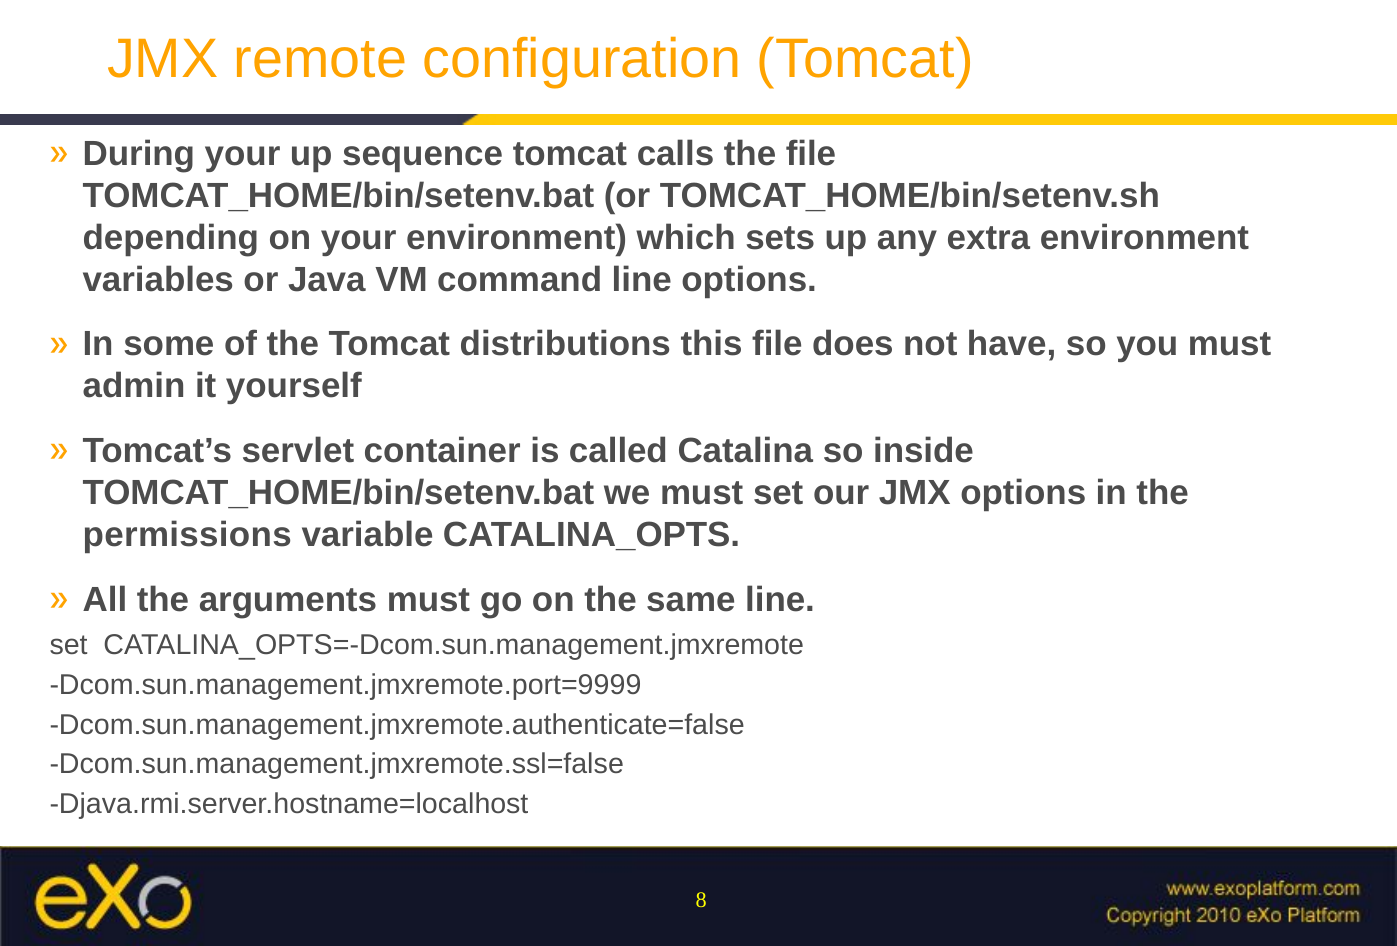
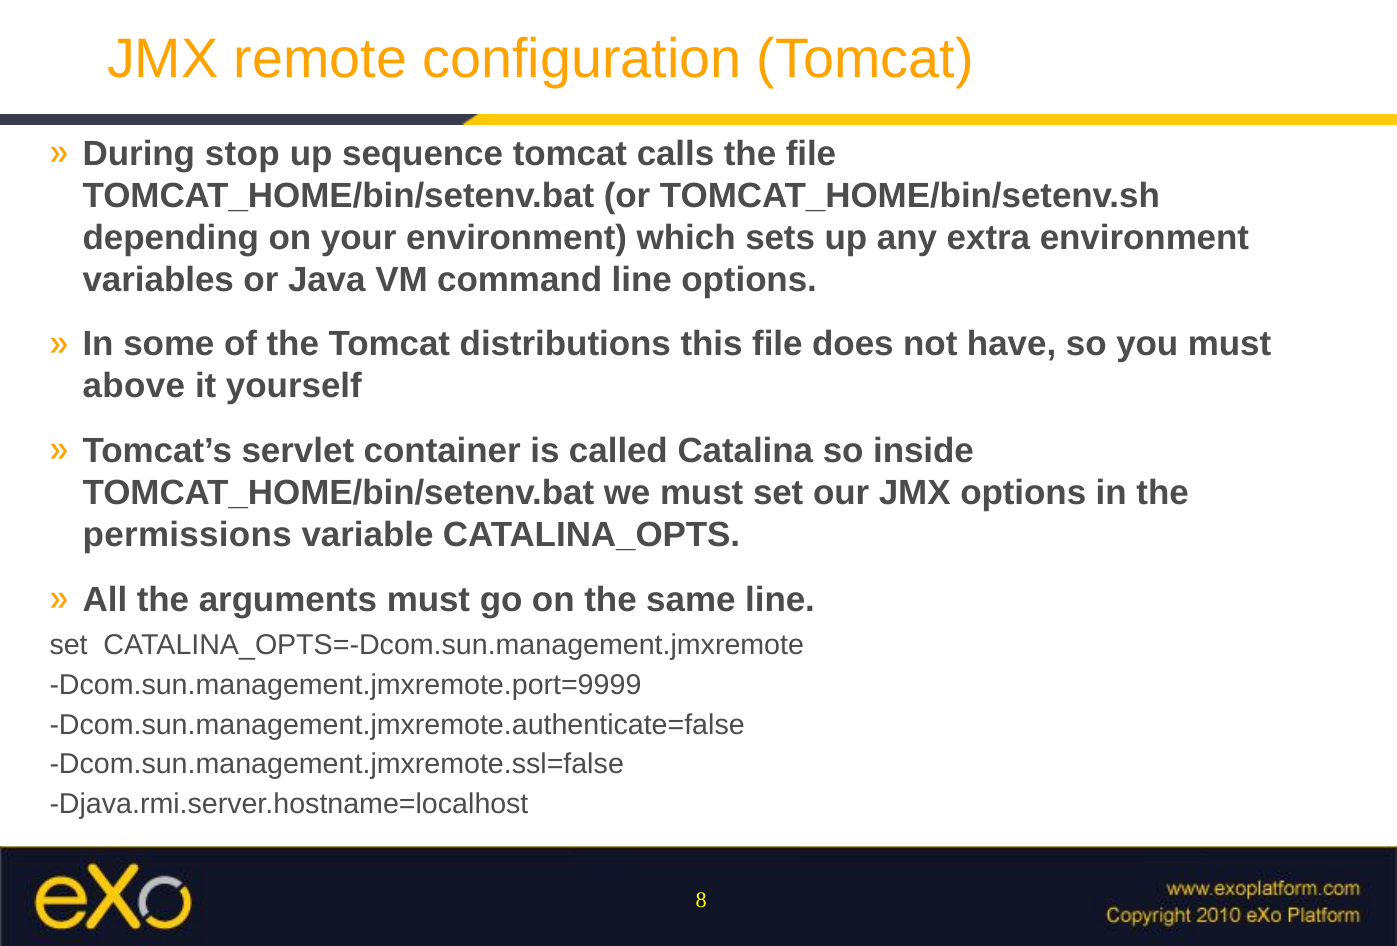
During your: your -> stop (242, 154)
admin: admin -> above (134, 387)
